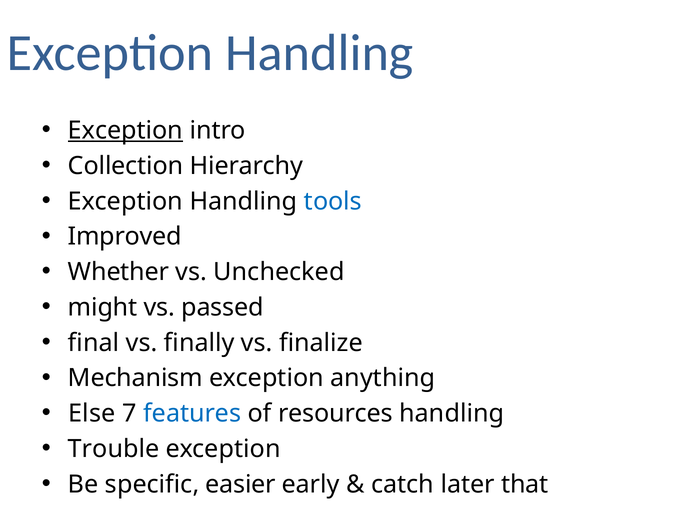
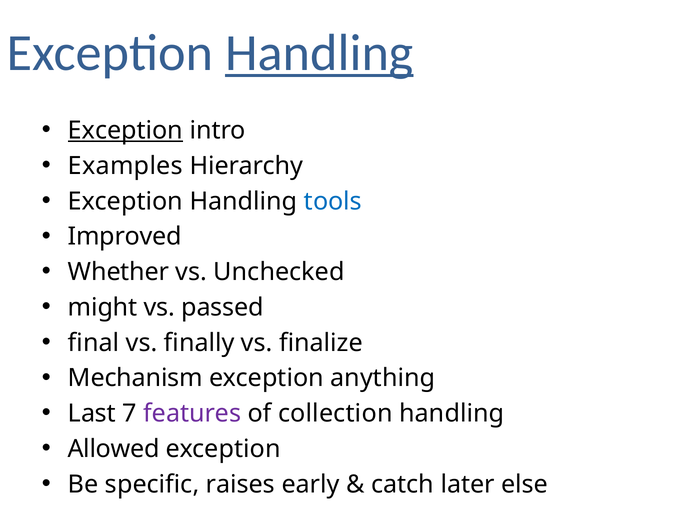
Handling underline: none -> present (319, 53)
Collection: Collection -> Examples (125, 166)
Else: Else -> Last (92, 414)
features colour: blue -> purple (192, 414)
resources: resources -> collection (335, 414)
Trouble: Trouble -> Allowed (114, 450)
easier: easier -> raises (240, 485)
that: that -> else (525, 485)
